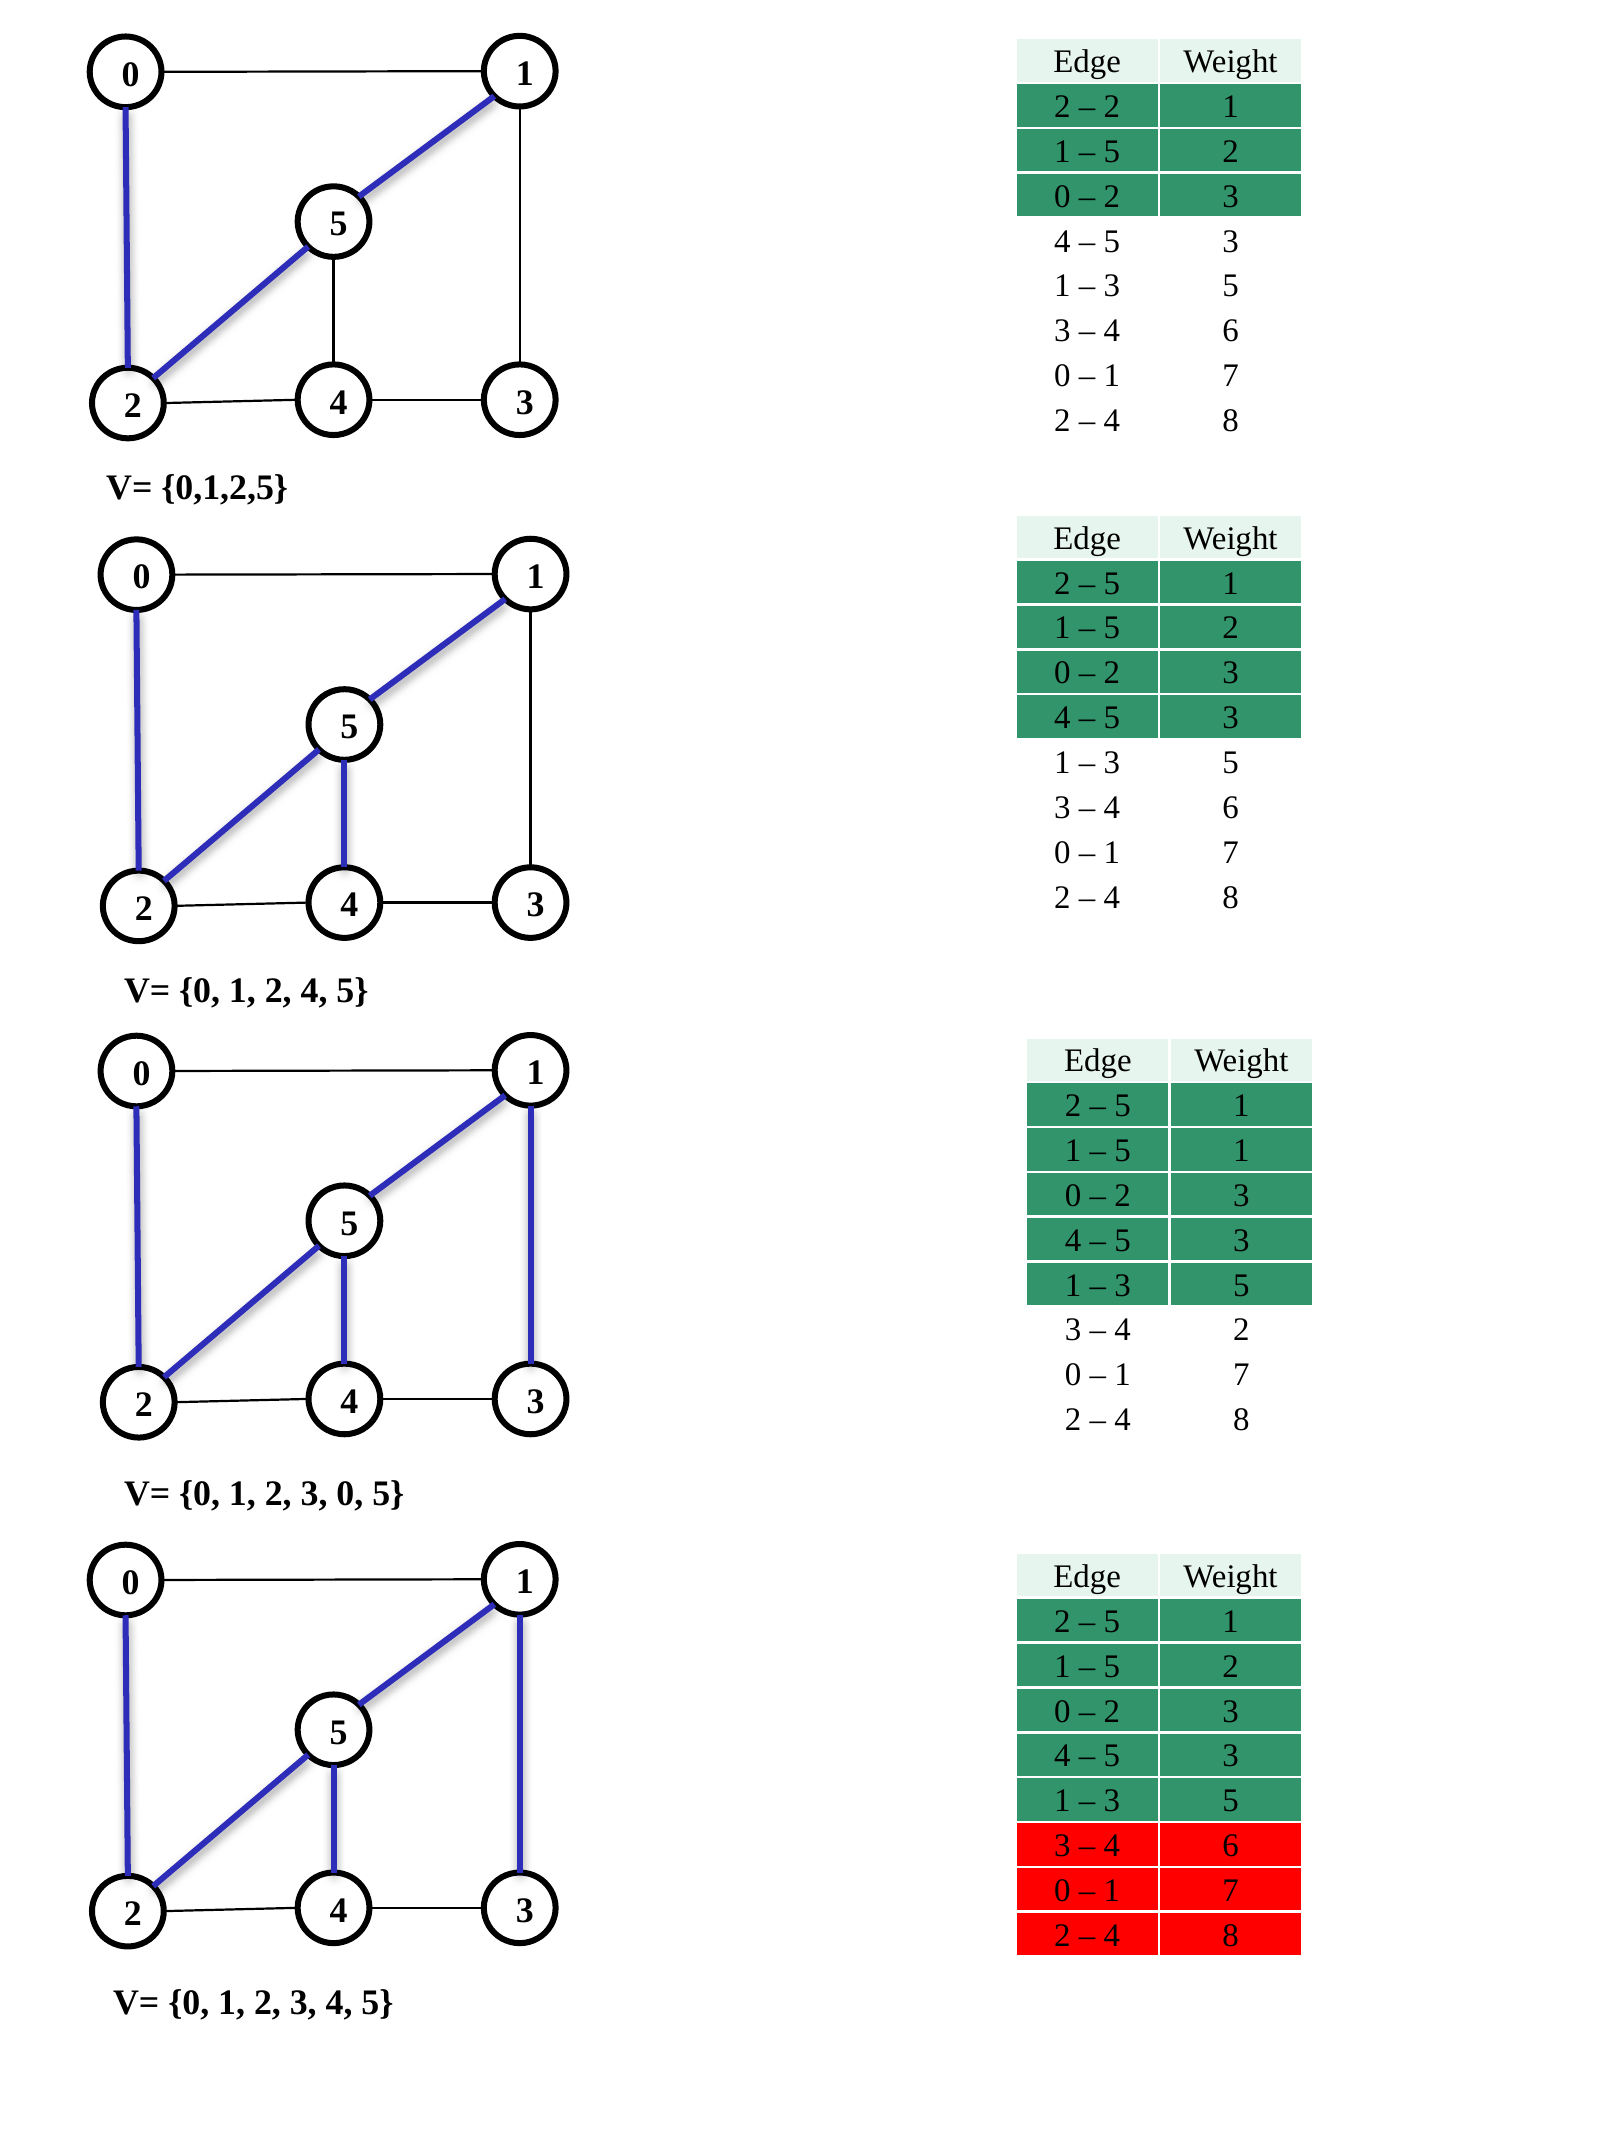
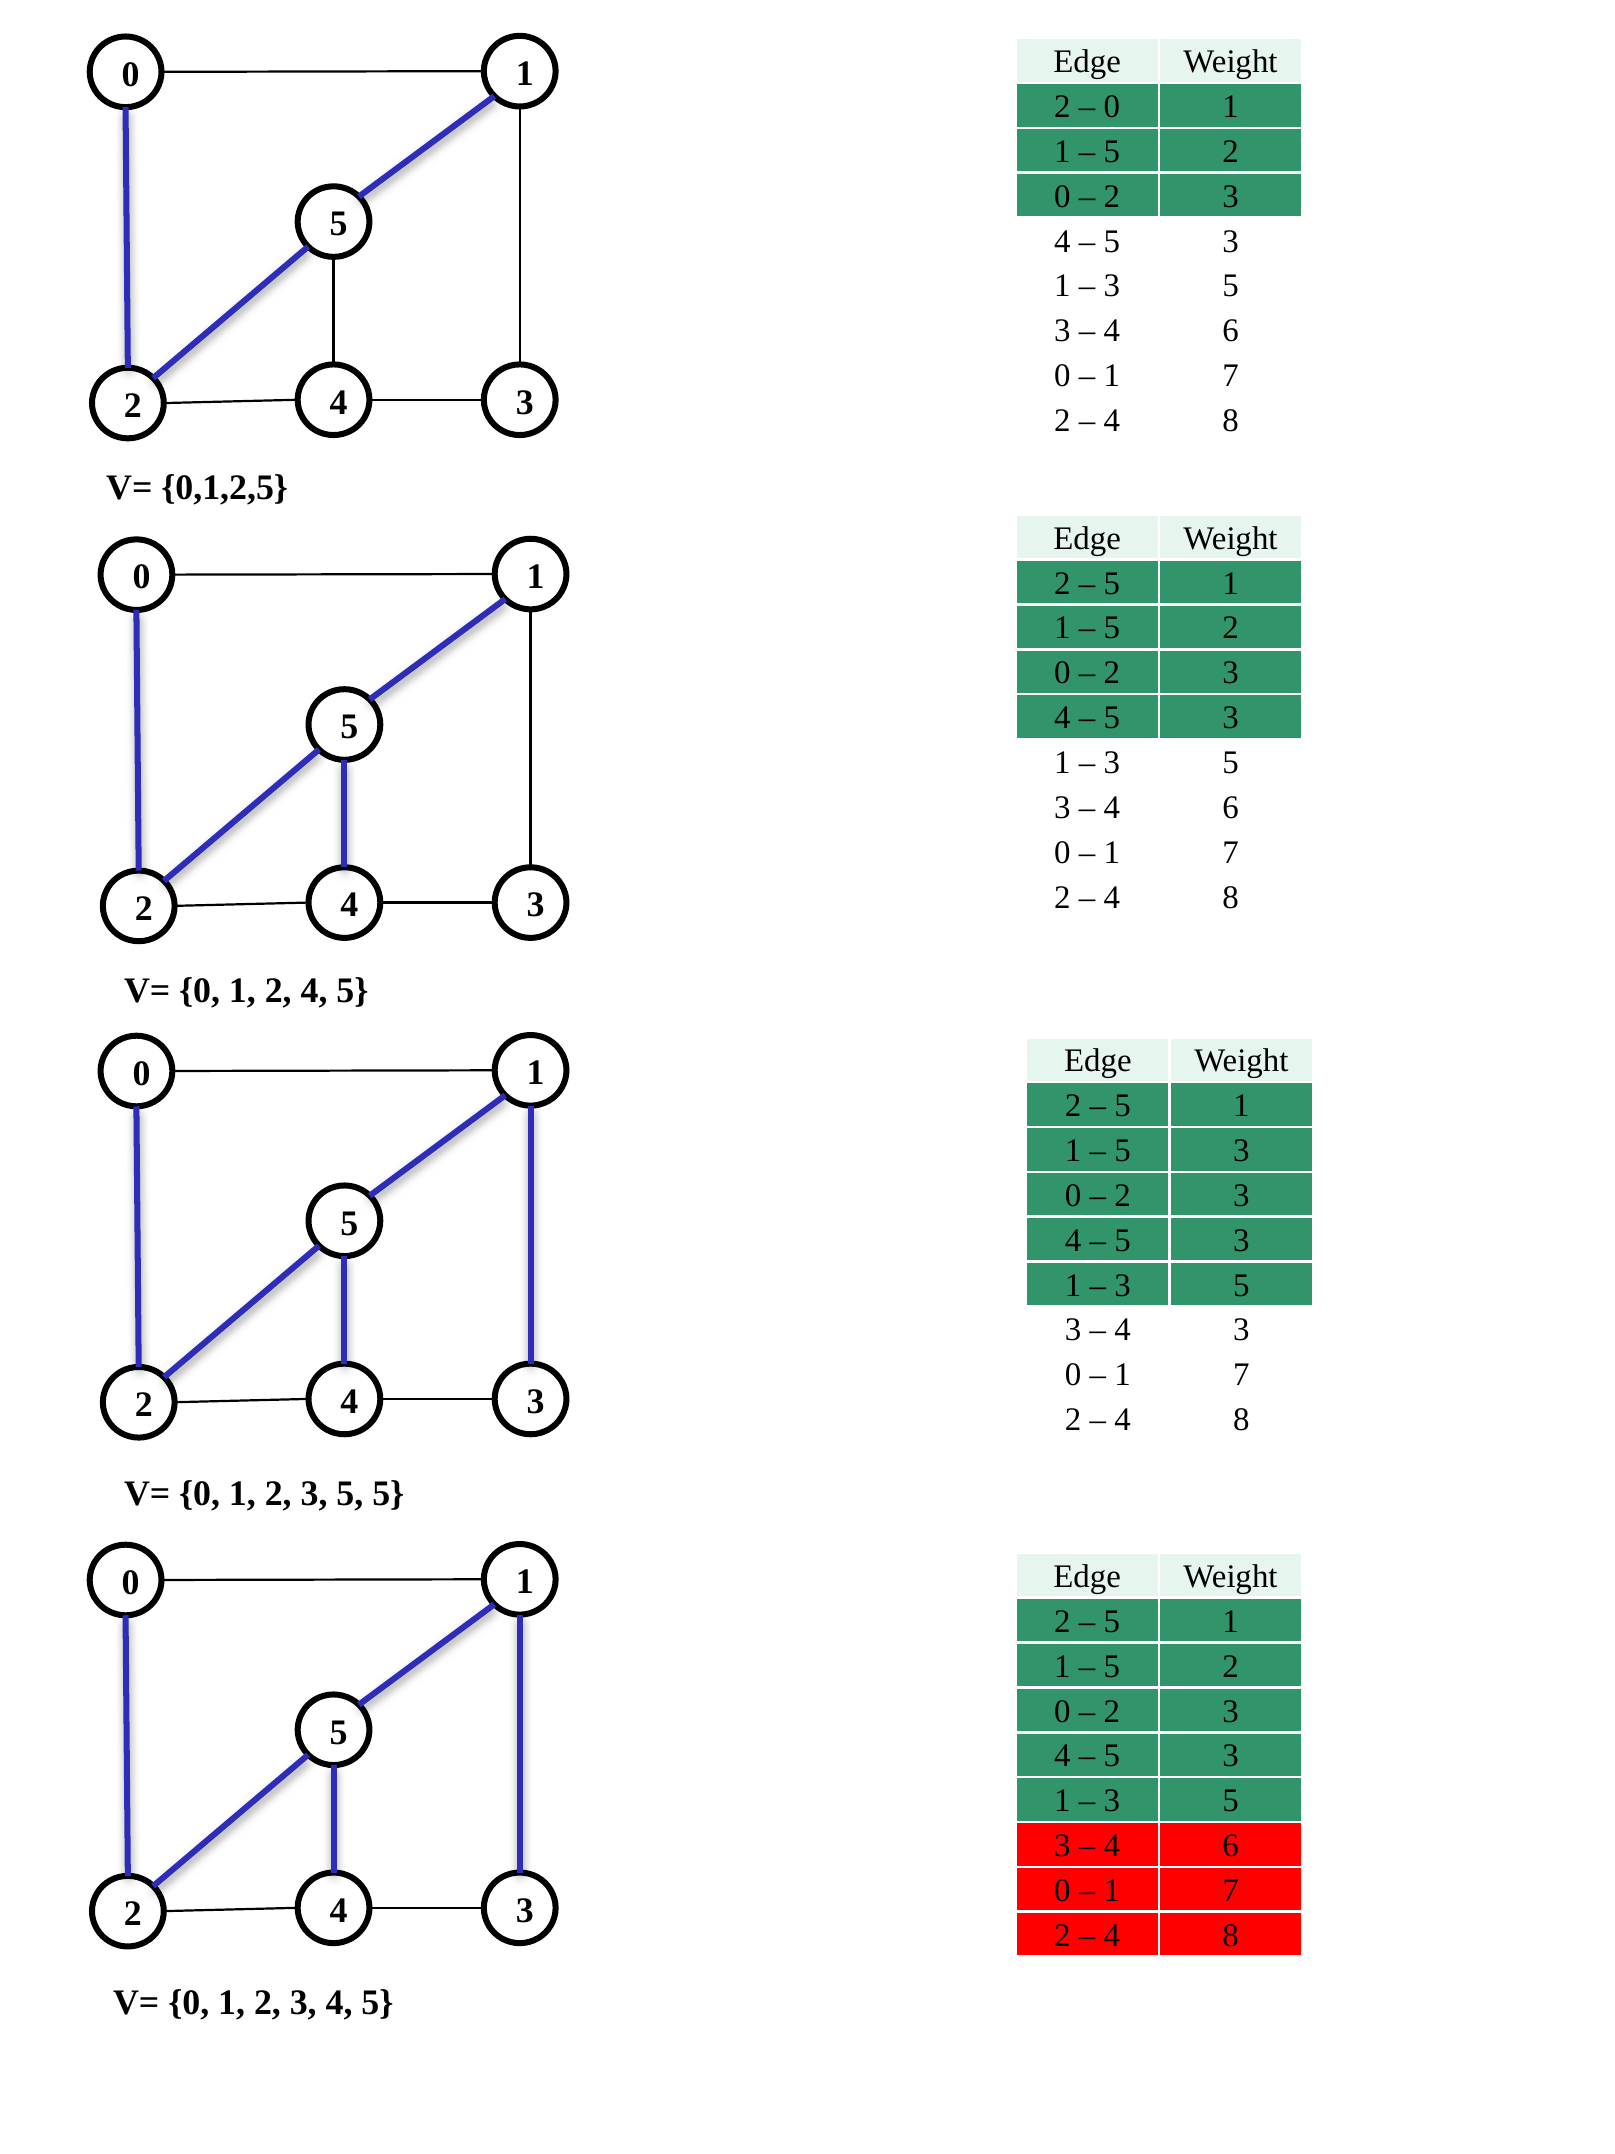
2: 2 -> 0 (1112, 107)
1: 1 -> 3 (1241, 1150)
2: 2 -> 3 (1241, 1330)
2 3 0: 0 -> 5 (350, 1493)
